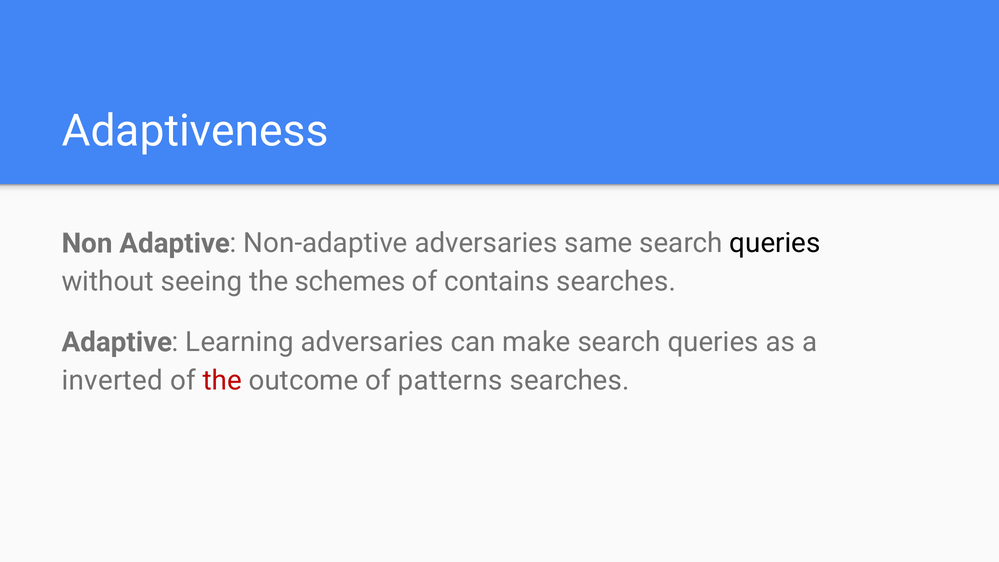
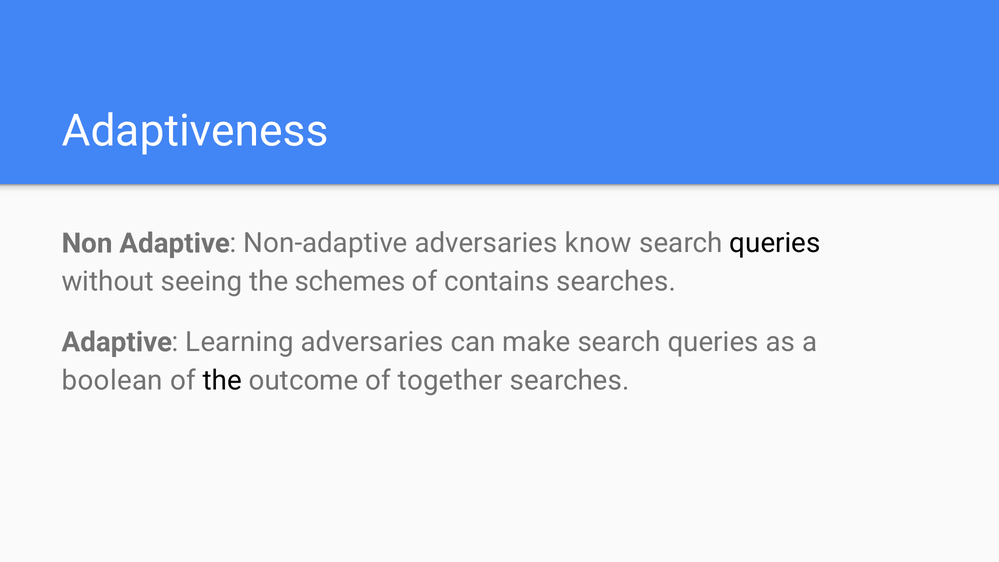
same: same -> know (598, 243)
inverted: inverted -> boolean (112, 380)
the colour: red -> black (222, 380)
patterns: patterns -> together (450, 380)
